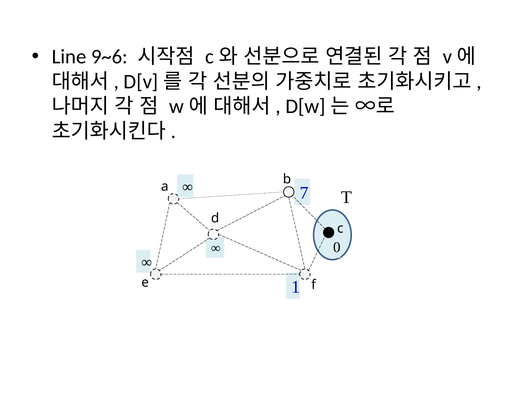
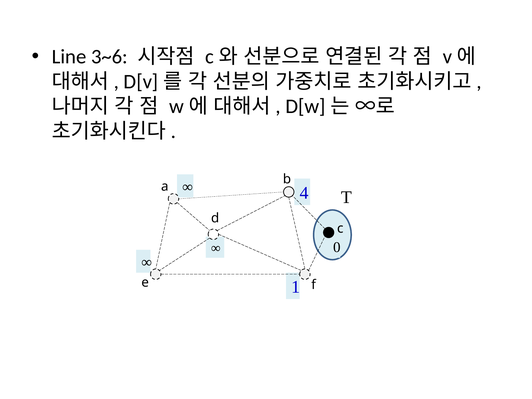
9~6: 9~6 -> 3~6 (109, 57)
7: 7 -> 4 (304, 193)
